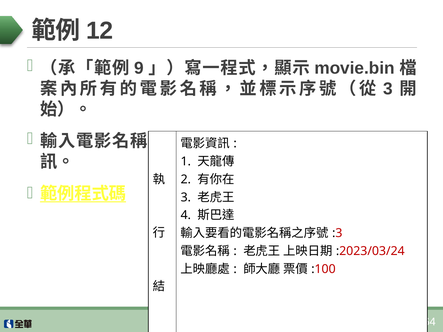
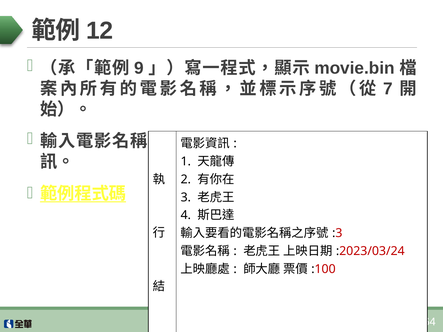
3: 3 -> 7 (388, 89)
